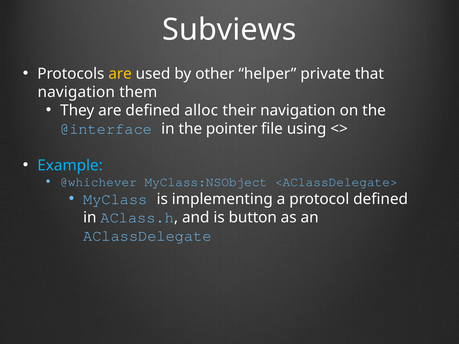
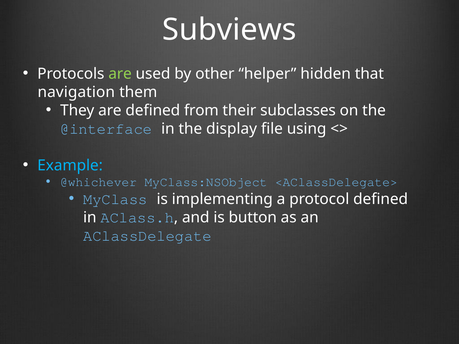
are colour: yellow -> light green (120, 74)
private: private -> hidden (326, 74)
alloc: alloc -> from (201, 110)
their navigation: navigation -> subclasses (298, 110)
pointer: pointer -> display (232, 129)
